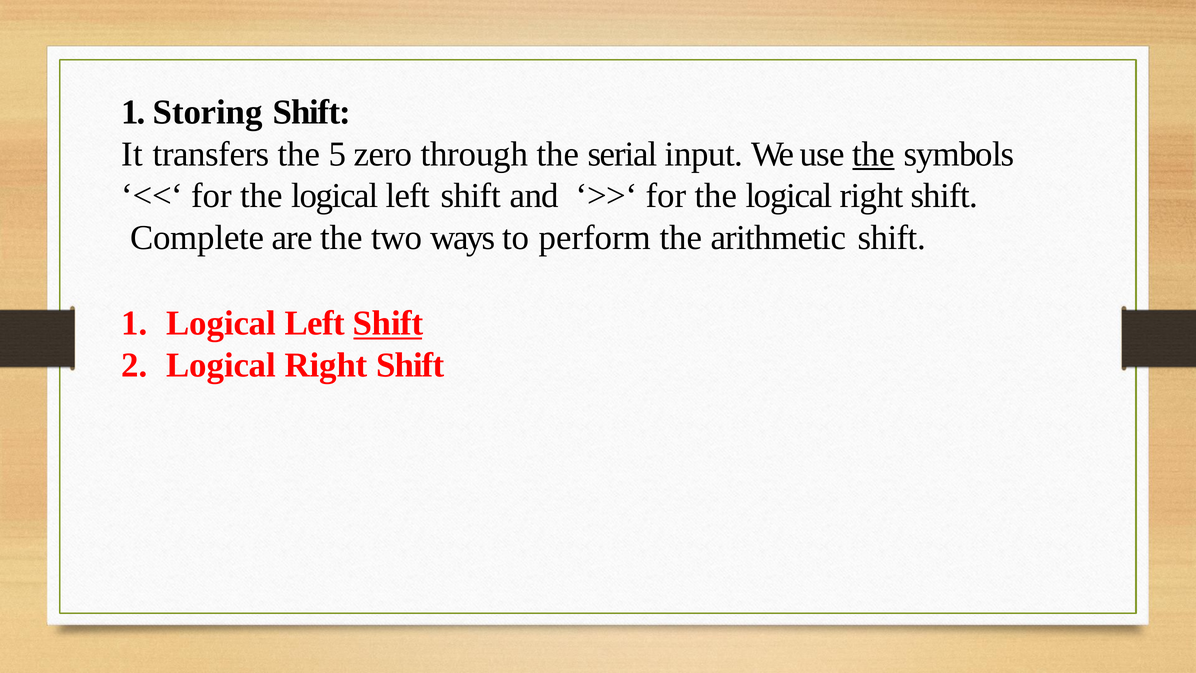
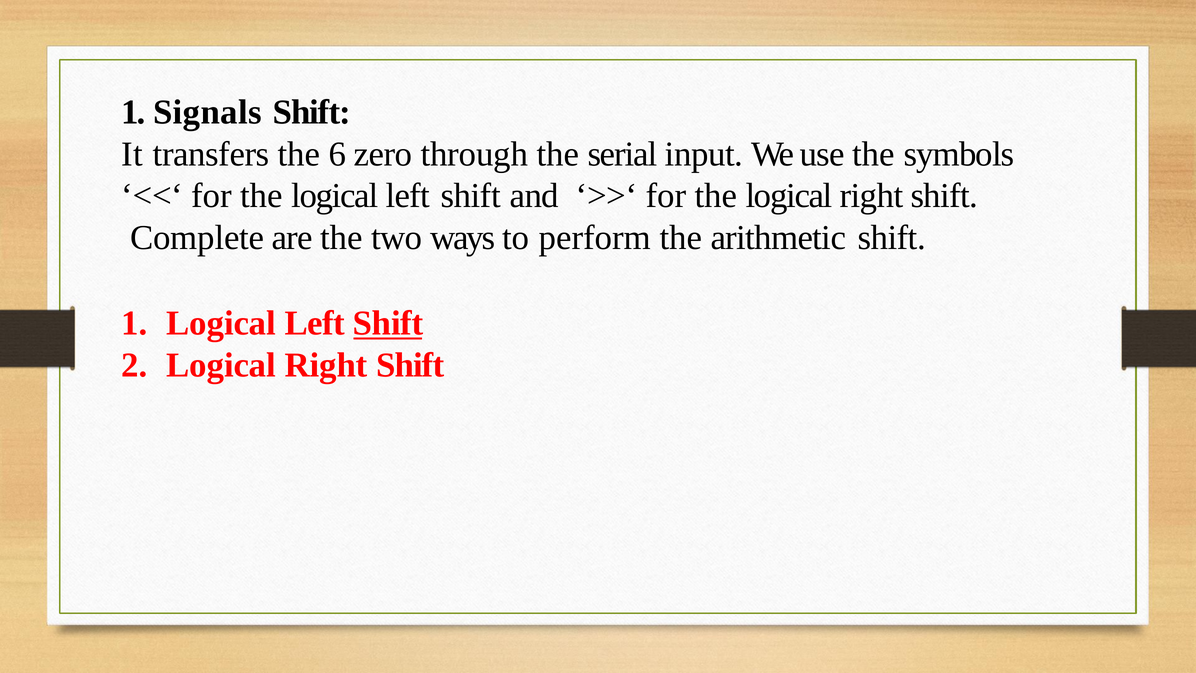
Storing: Storing -> Signals (207, 112)
5: 5 -> 6 (337, 154)
the underline: present -> none (874, 154)
